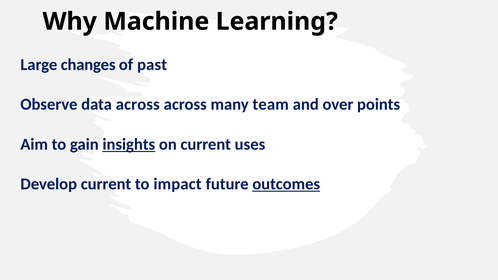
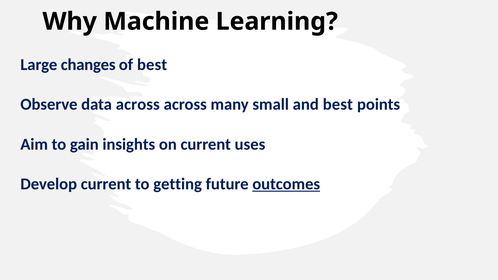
of past: past -> best (152, 65)
team: team -> small (271, 105)
and over: over -> best (338, 105)
insights underline: present -> none (129, 144)
impact: impact -> getting (178, 184)
